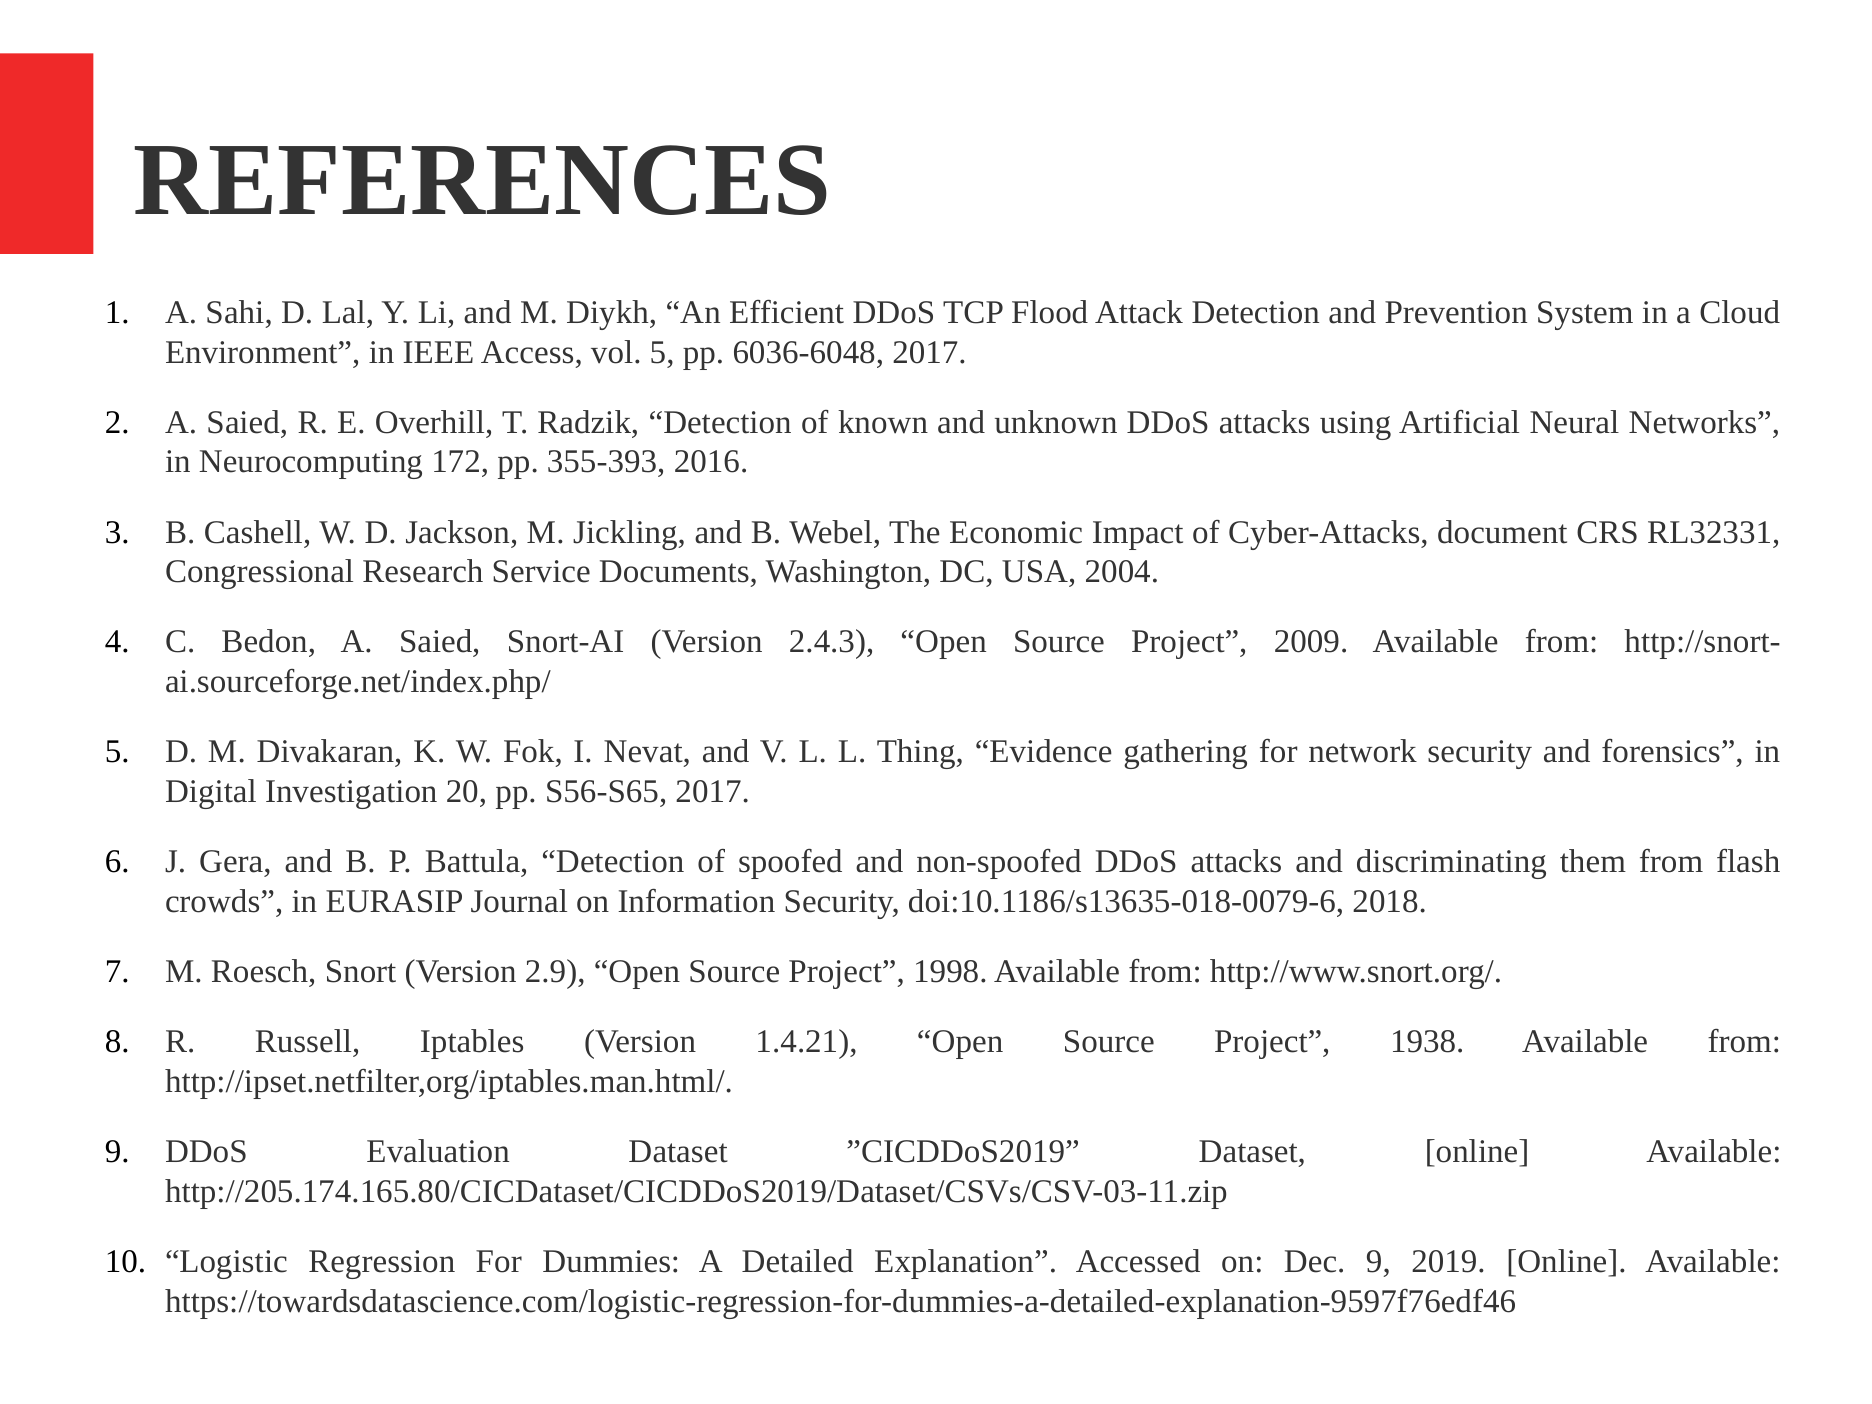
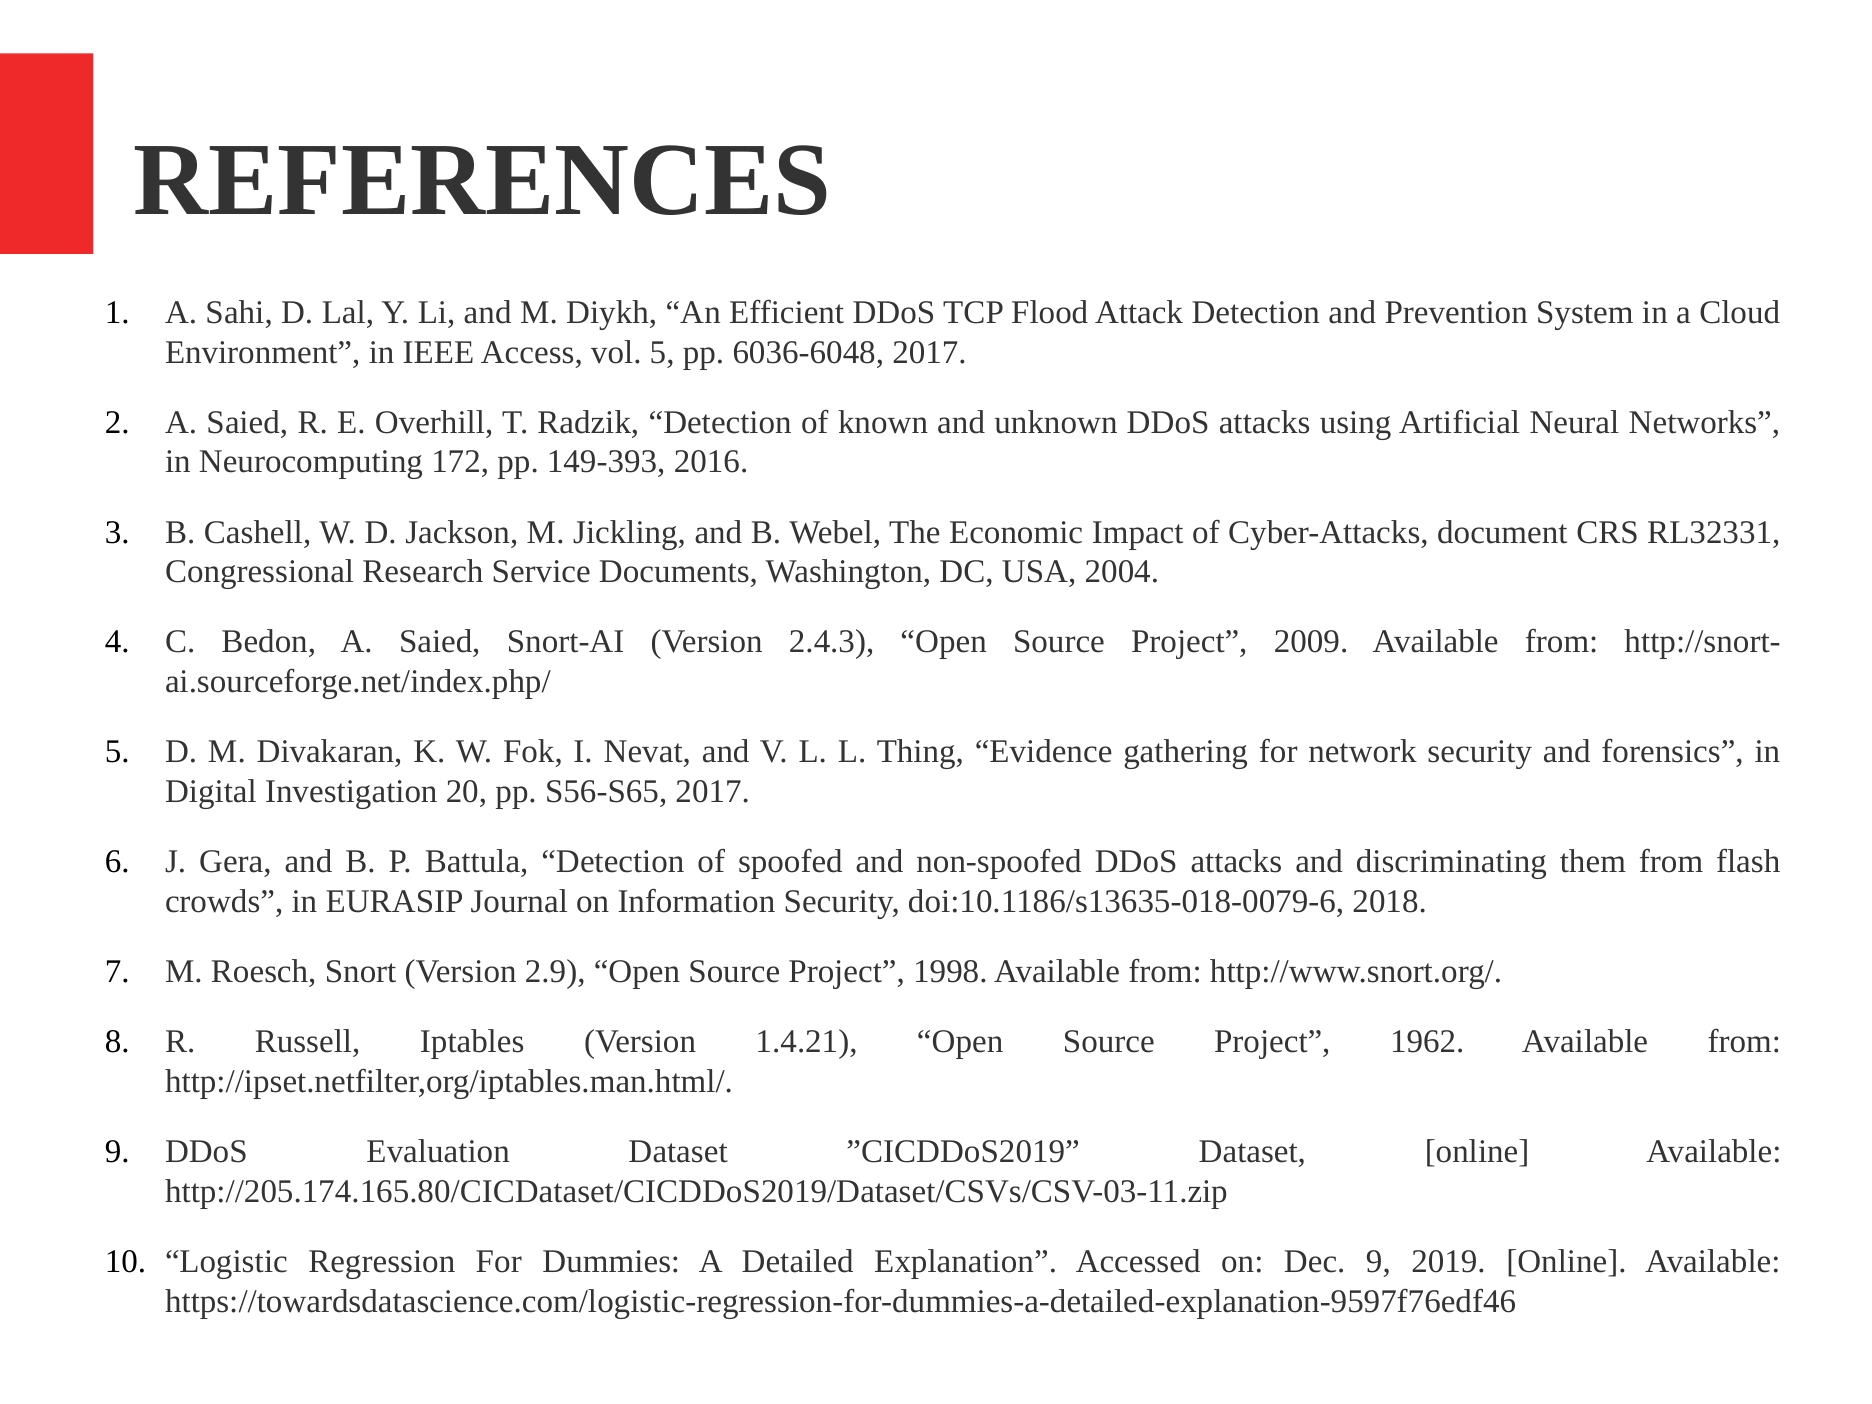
355-393: 355-393 -> 149-393 (606, 462)
1938: 1938 -> 1962 (1427, 1042)
